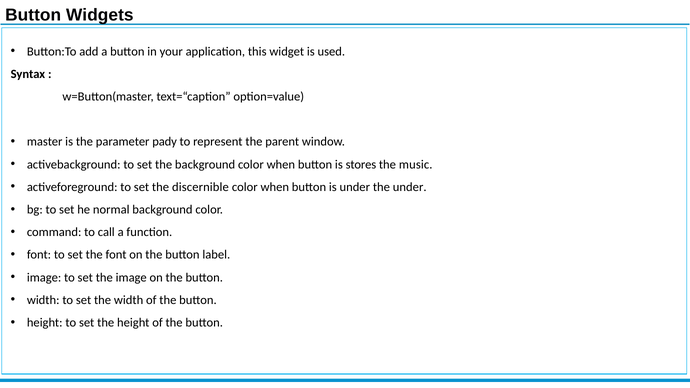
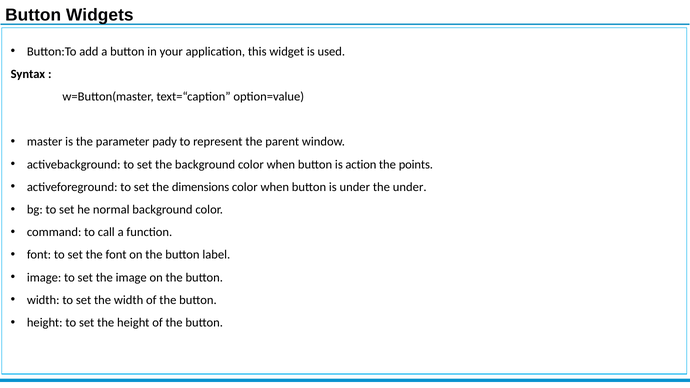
stores: stores -> action (361, 164)
music: music -> points (416, 164)
discernible: discernible -> dimensions (201, 187)
